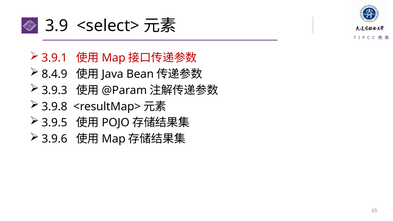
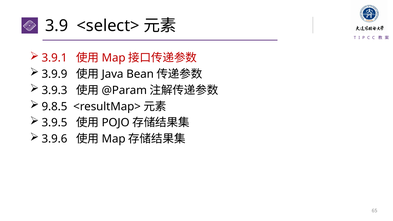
8.4.9: 8.4.9 -> 3.9.9 (54, 74)
3.9.8: 3.9.8 -> 9.8.5 (54, 107)
